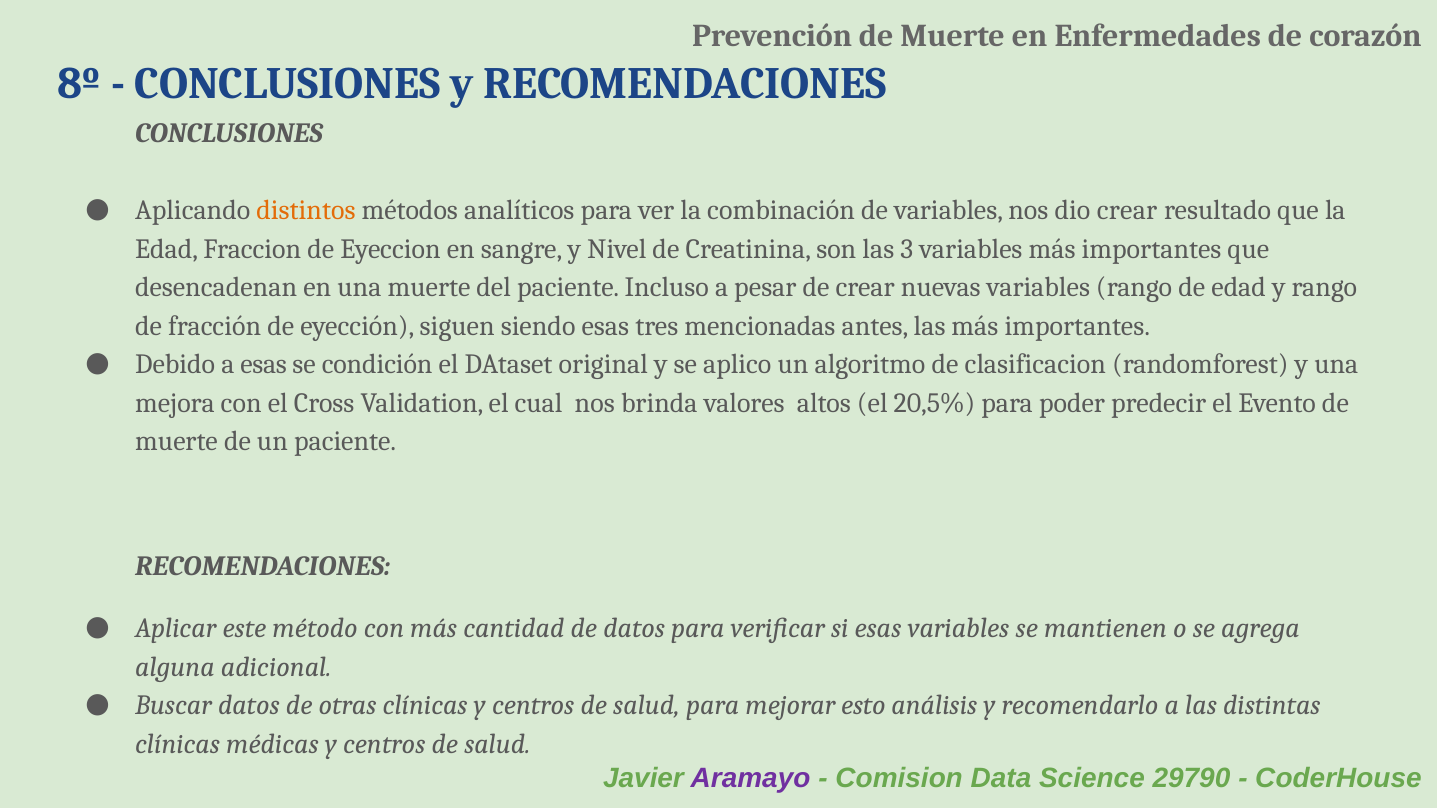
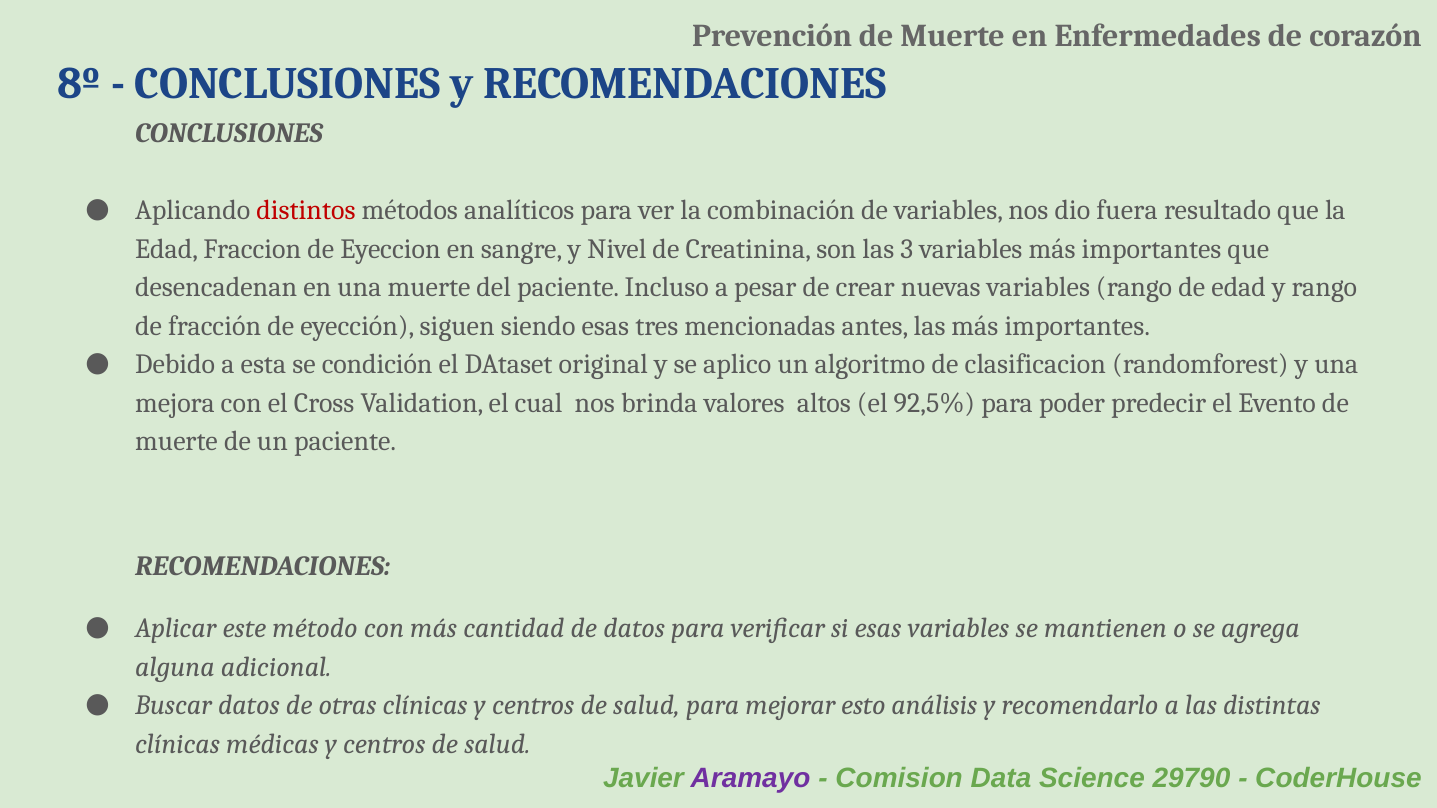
distintos colour: orange -> red (306, 210)
dio crear: crear -> fuera (1127, 210)
a esas: esas -> esta (263, 365)
20,5%: 20,5% -> 92,5% (934, 403)
